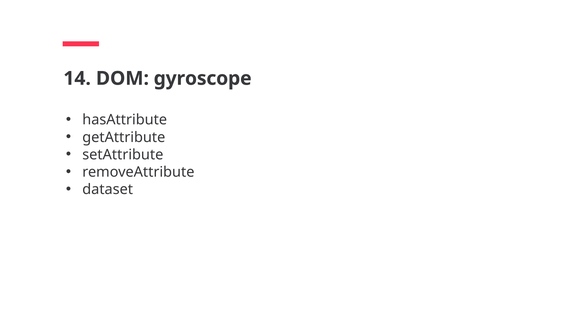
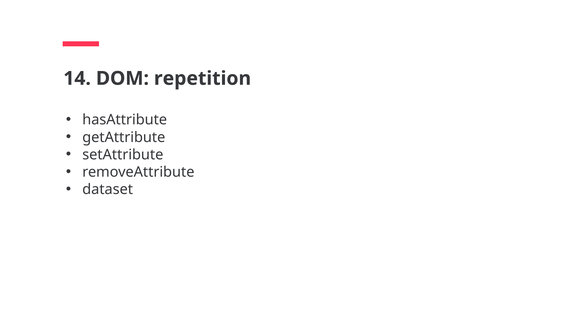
gyroscope: gyroscope -> repetition (203, 78)
